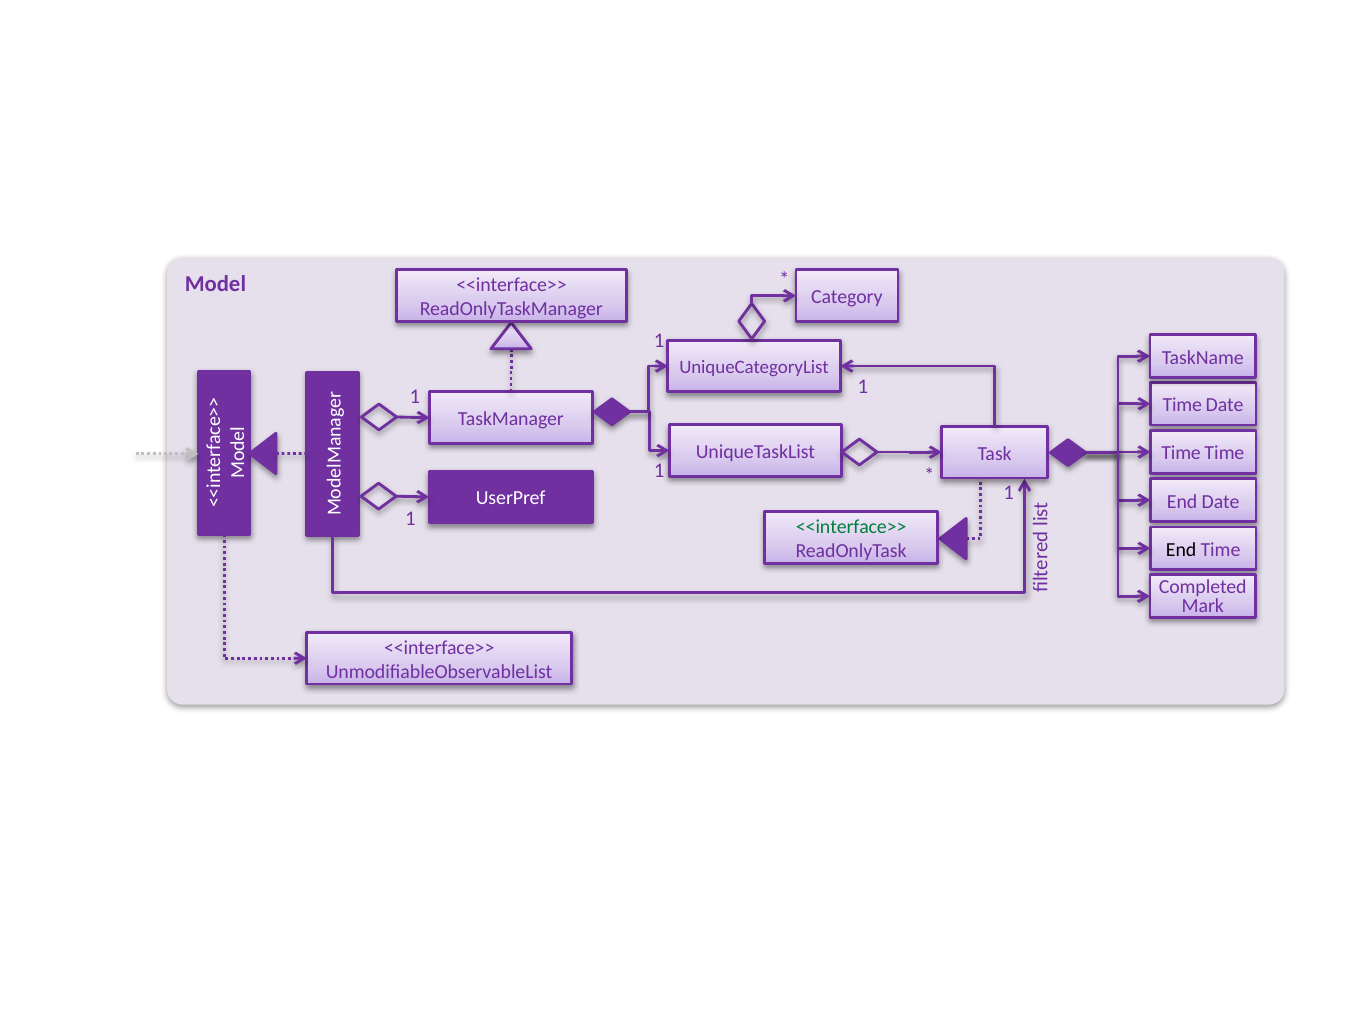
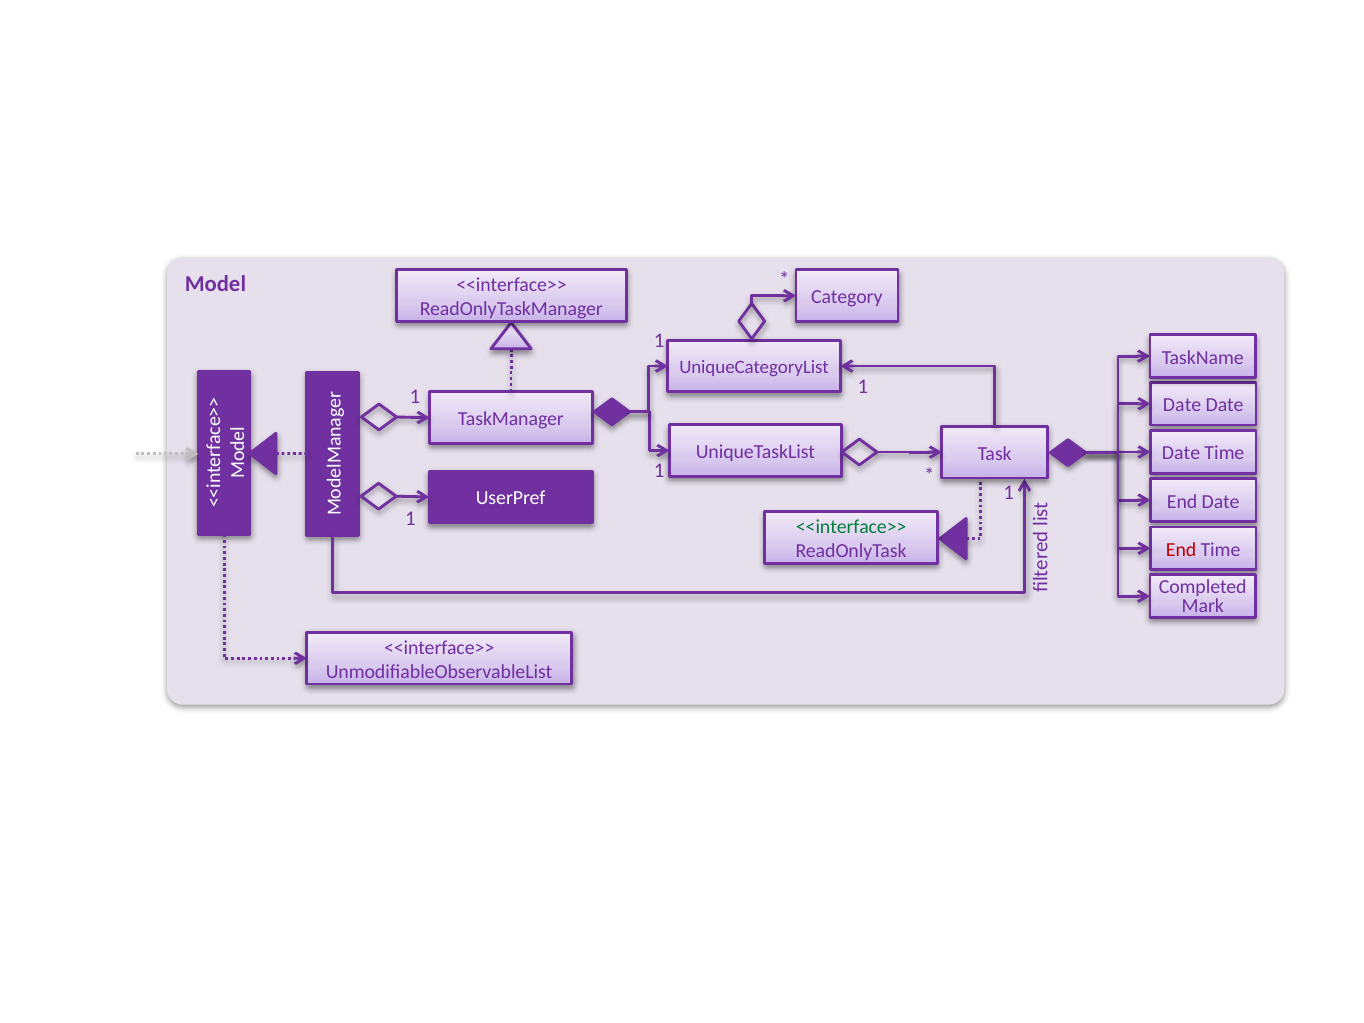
Time: Time -> Date (1182, 405)
Time: Time -> Date (1181, 453)
End colour: black -> red (1181, 550)
